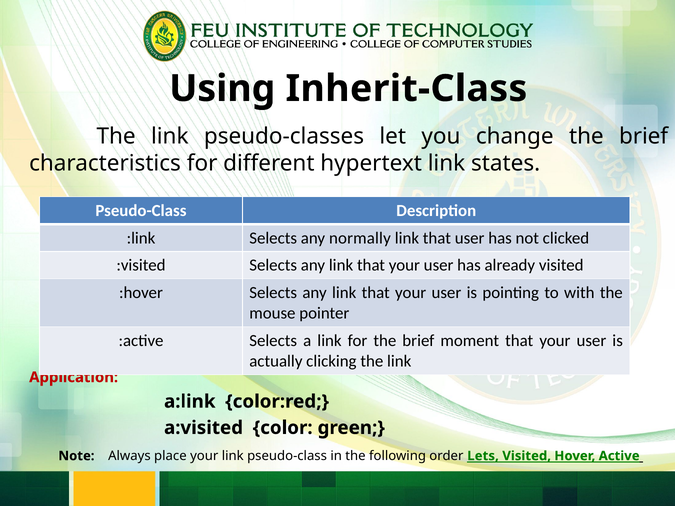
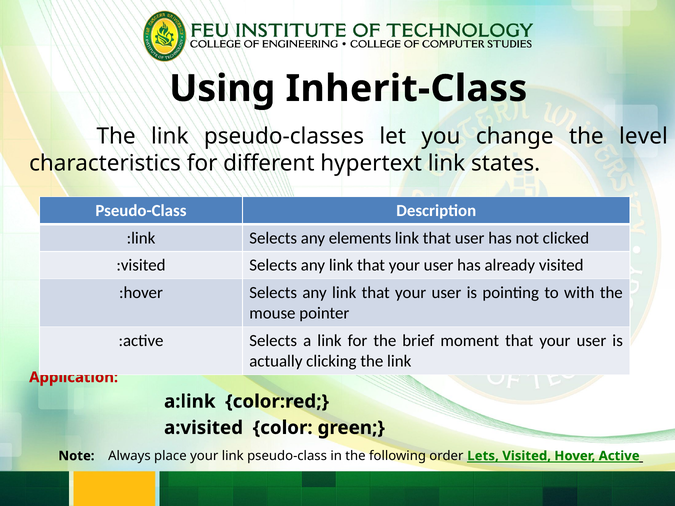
change the brief: brief -> level (643, 137)
normally: normally -> elements (360, 238)
